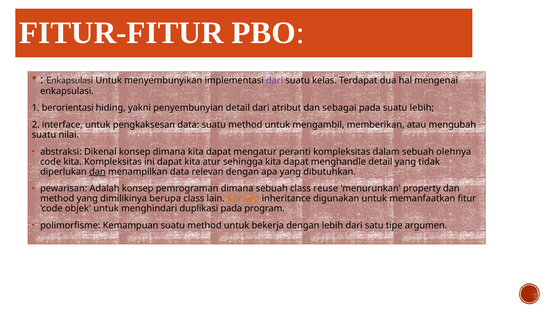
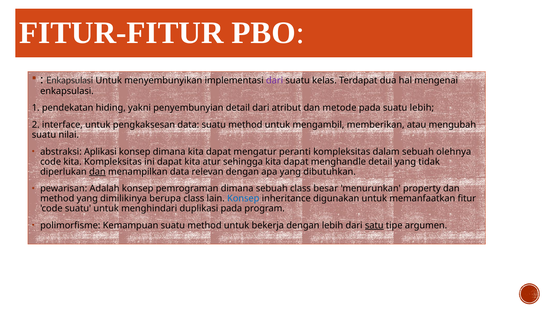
berorientasi: berorientasi -> pendekatan (68, 108)
sebagai: sebagai -> metode (339, 108)
Dikenal: Dikenal -> Aplikasi (100, 152)
reuse: reuse -> besar (326, 189)
Konsep colour: orange -> blue (243, 199)
code objek: objek -> suatu (78, 209)
satu underline: none -> present (374, 226)
